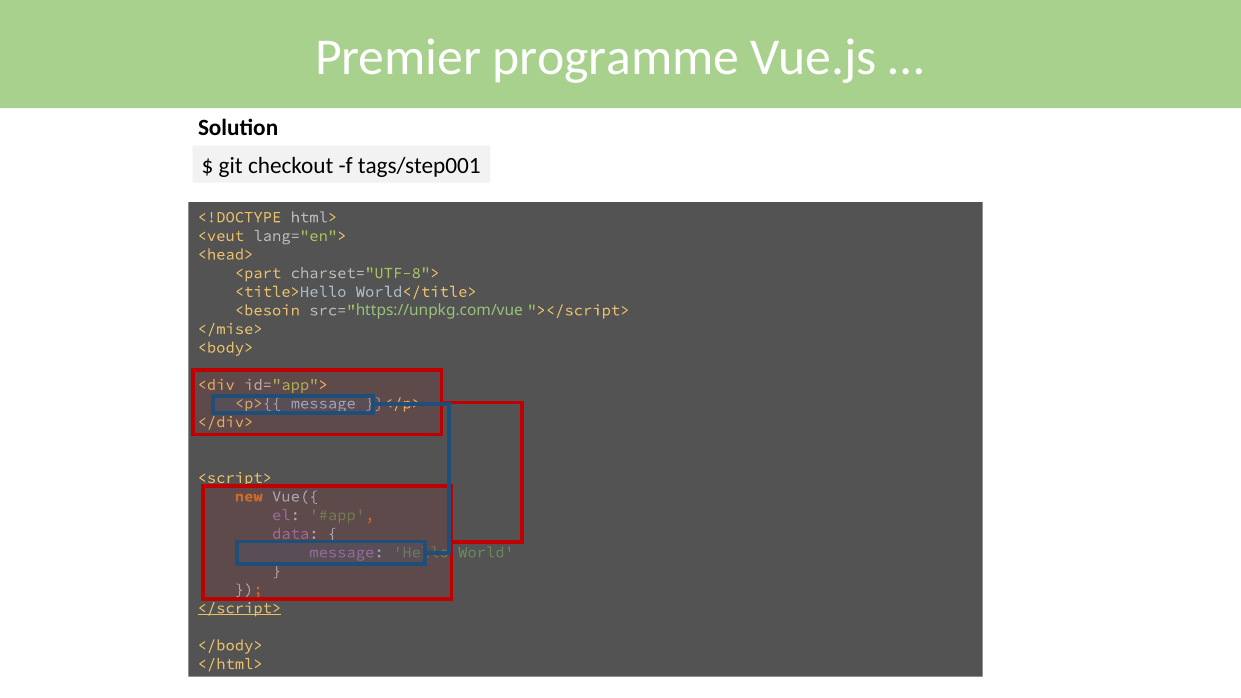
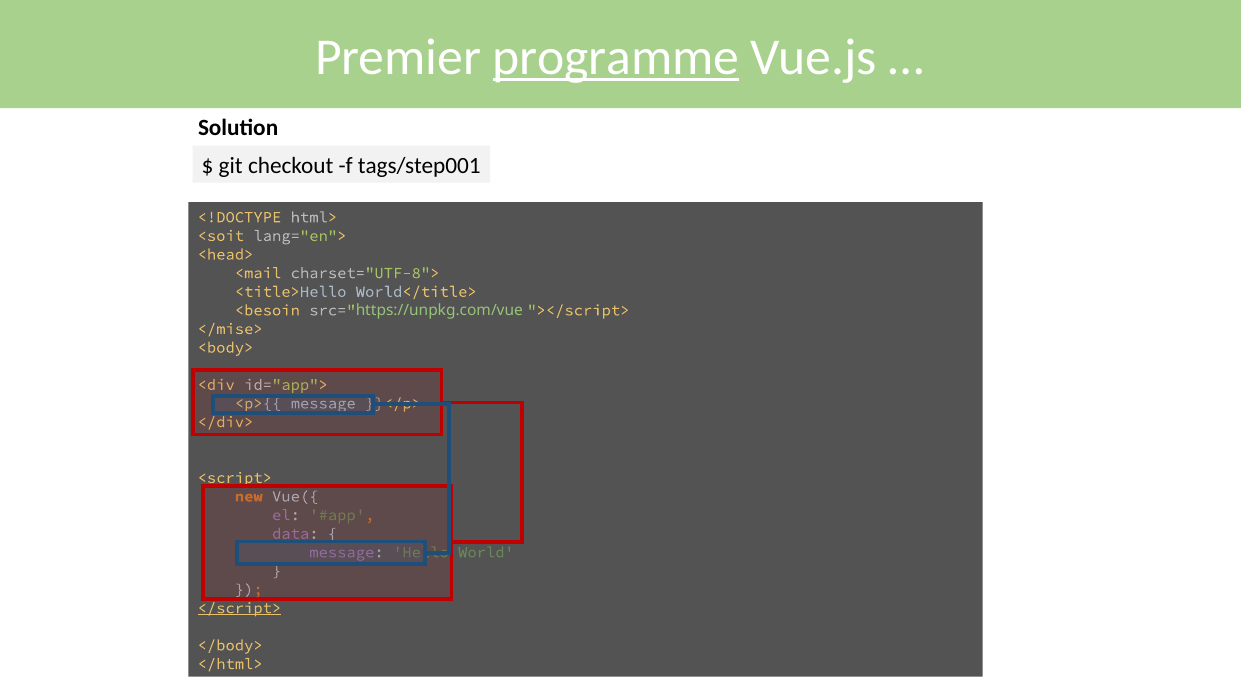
programme underline: none -> present (616, 58)
<veut: <veut -> <soit (221, 236)
<part: <part -> <mail (258, 273)
